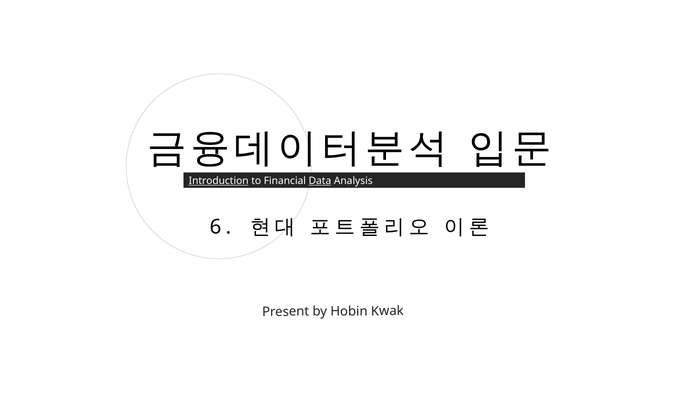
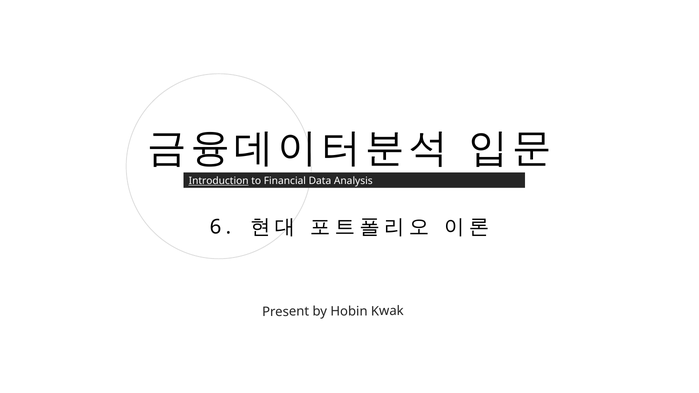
Data underline: present -> none (320, 181)
